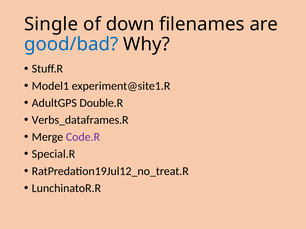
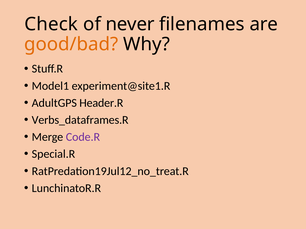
Single: Single -> Check (51, 24)
down: down -> never (130, 24)
good/bad colour: blue -> orange (71, 44)
Double.R: Double.R -> Header.R (101, 103)
